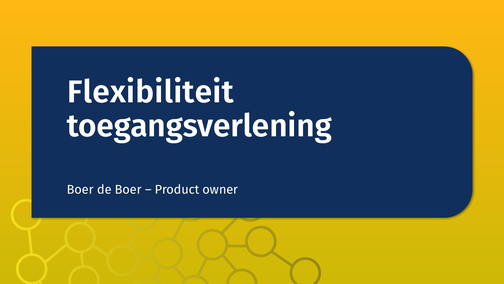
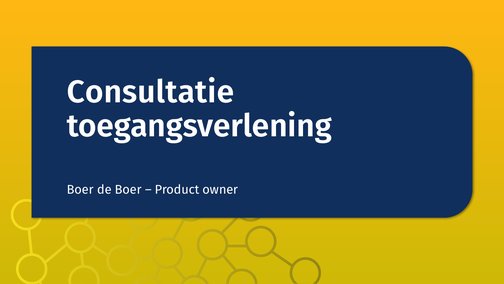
Flexibiliteit: Flexibiliteit -> Consultatie (150, 92)
